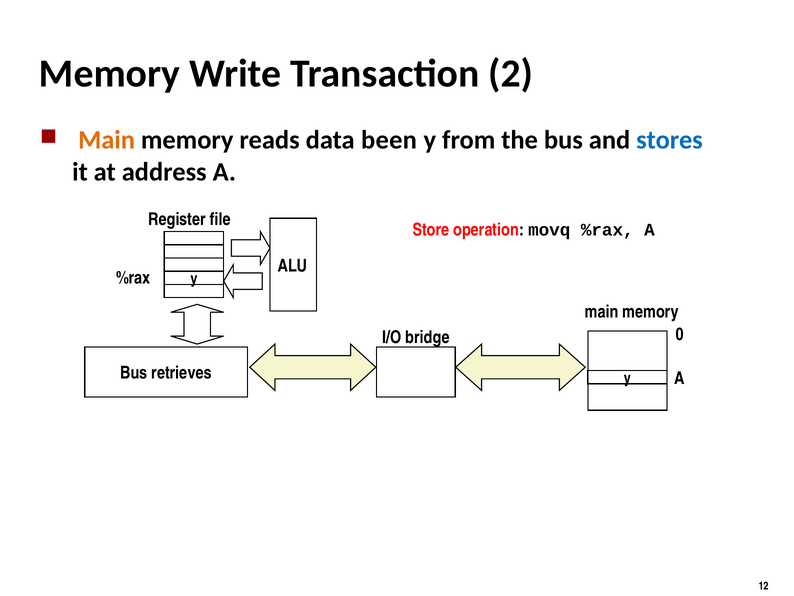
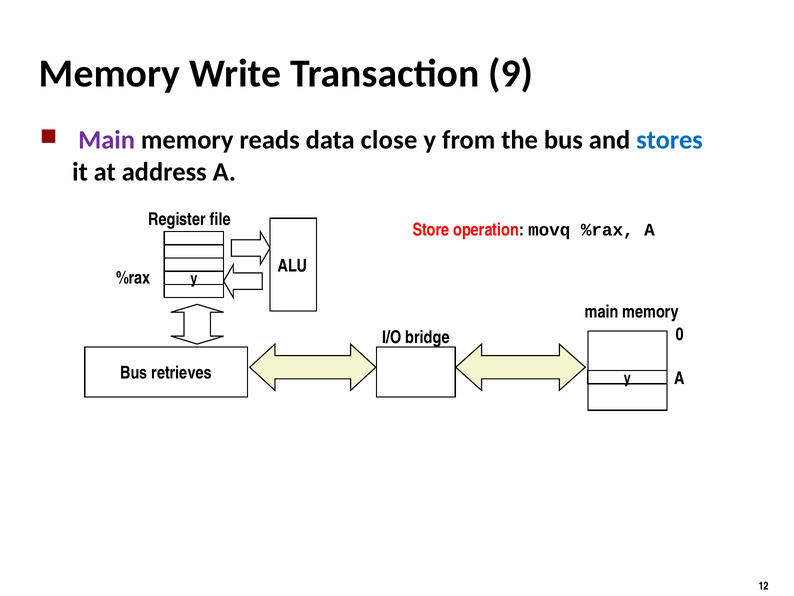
2: 2 -> 9 (511, 74)
Main colour: orange -> purple (107, 140)
been: been -> close (389, 140)
